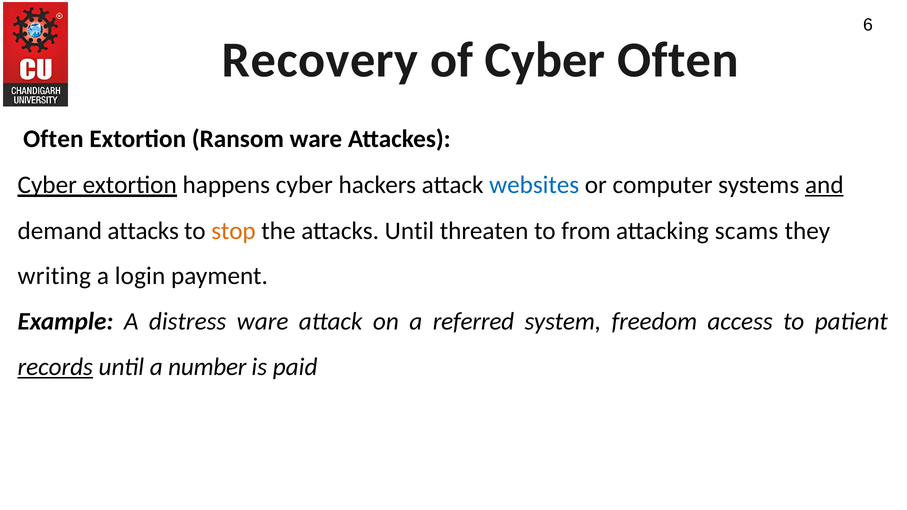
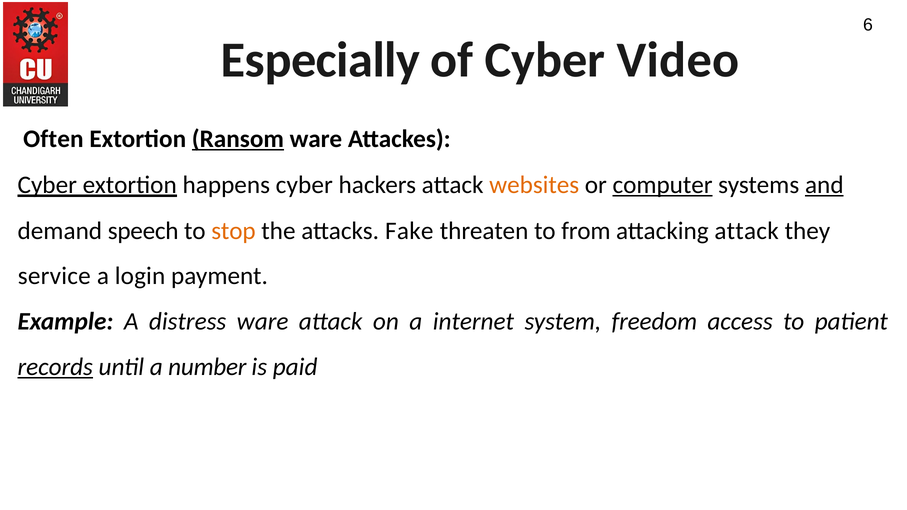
Recovery: Recovery -> Especially (321, 60)
Cyber Often: Often -> Video (678, 60)
Ransom underline: none -> present (238, 139)
websites colour: blue -> orange (534, 185)
computer underline: none -> present (663, 185)
demand attacks: attacks -> speech (143, 231)
attacks Until: Until -> Fake (409, 231)
attacking scams: scams -> attack (747, 231)
writing: writing -> service (54, 276)
referred: referred -> internet (473, 321)
